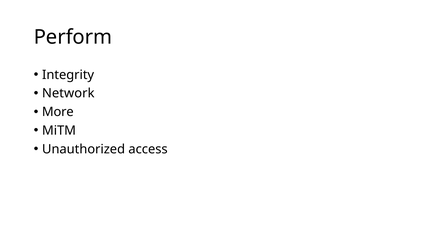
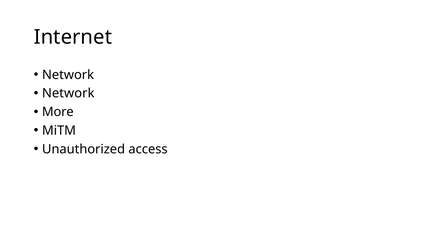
Perform: Perform -> Internet (73, 37)
Integrity: Integrity -> Network (68, 75)
